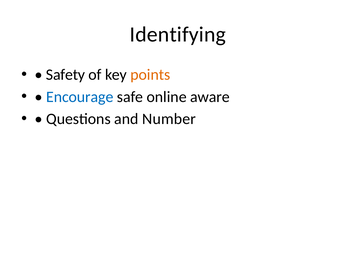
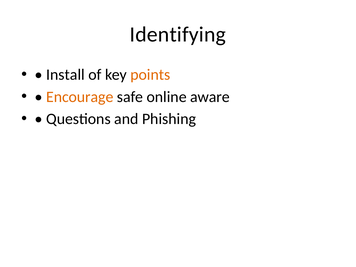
Safety: Safety -> Install (65, 75)
Encourage colour: blue -> orange (80, 97)
Number: Number -> Phishing (169, 119)
